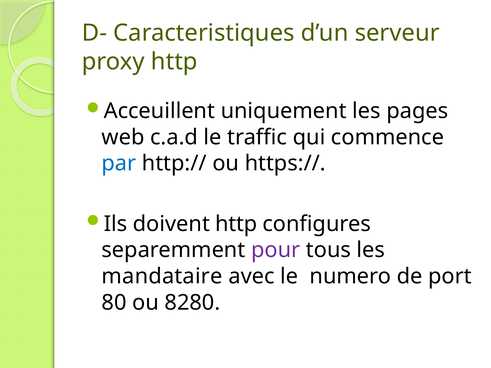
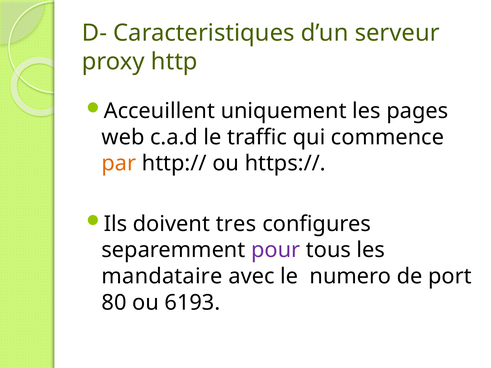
par colour: blue -> orange (119, 164)
doivent http: http -> tres (236, 224)
8280: 8280 -> 6193 (192, 303)
